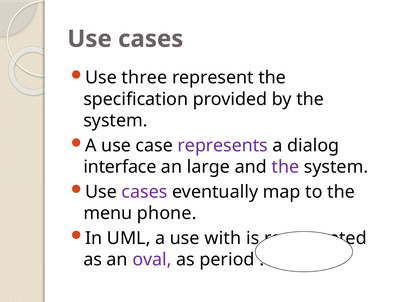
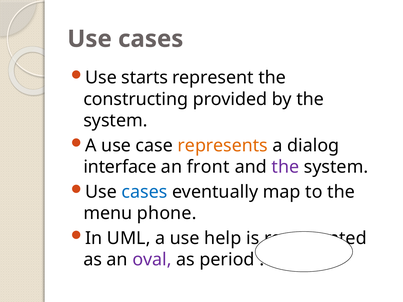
three: three -> starts (145, 78)
specification: specification -> constructing (136, 99)
represents colour: purple -> orange (223, 146)
large: large -> front (208, 167)
cases colour: purple -> blue (145, 192)
with: with -> help (223, 238)
